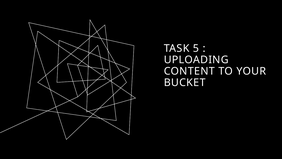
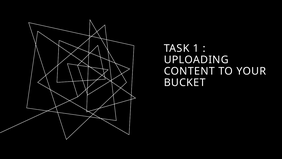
5: 5 -> 1 (196, 48)
